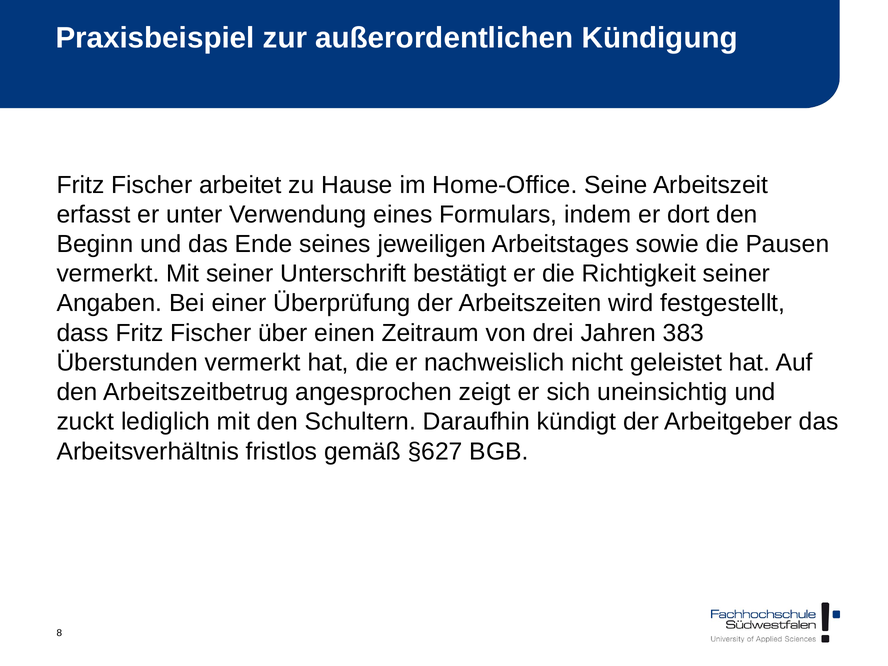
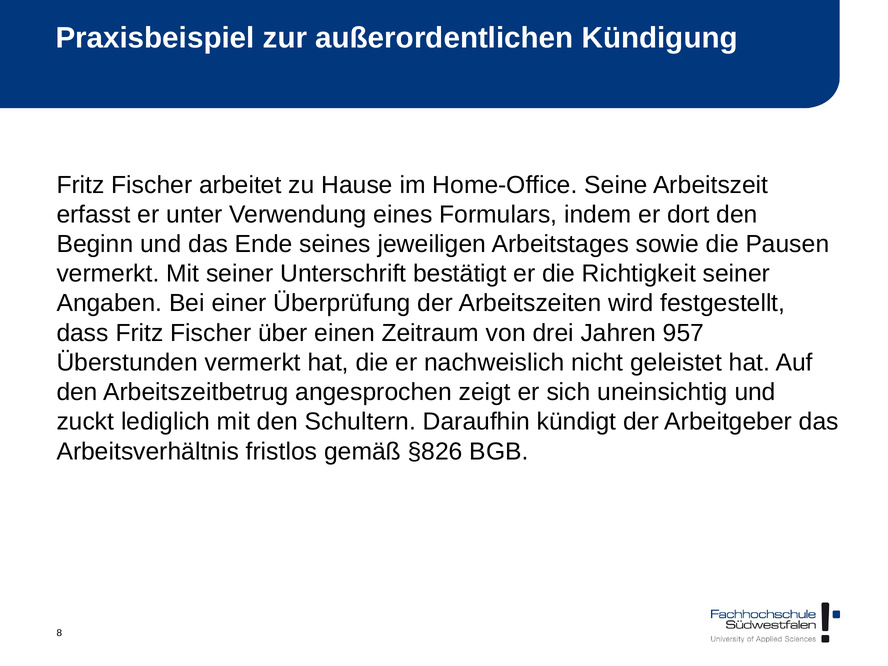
383: 383 -> 957 (684, 333)
§627: §627 -> §826 (435, 451)
